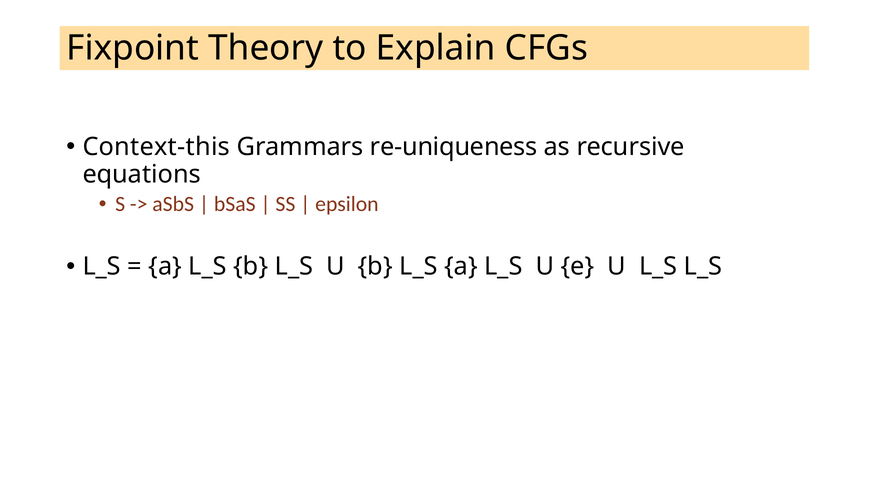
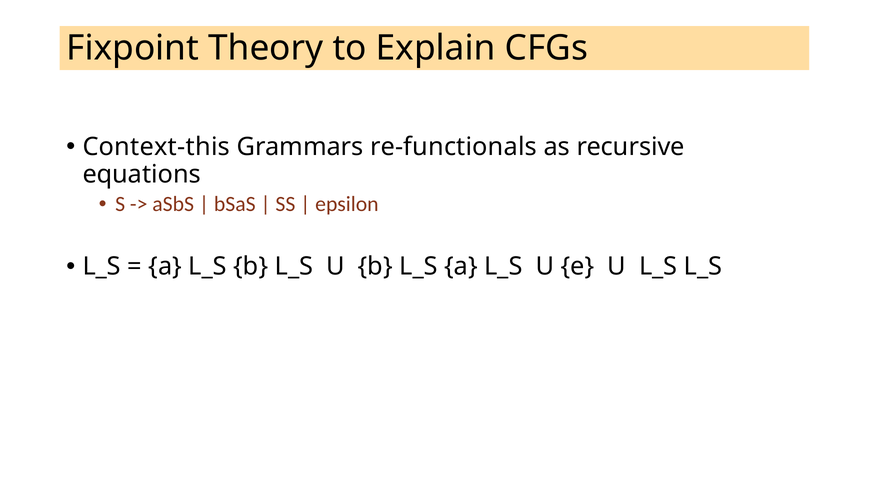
re-uniqueness: re-uniqueness -> re-functionals (453, 147)
